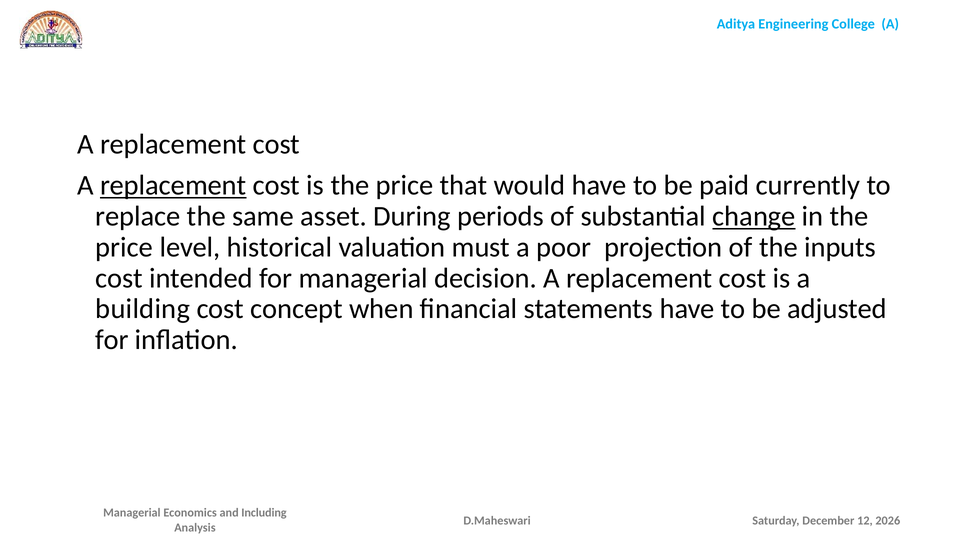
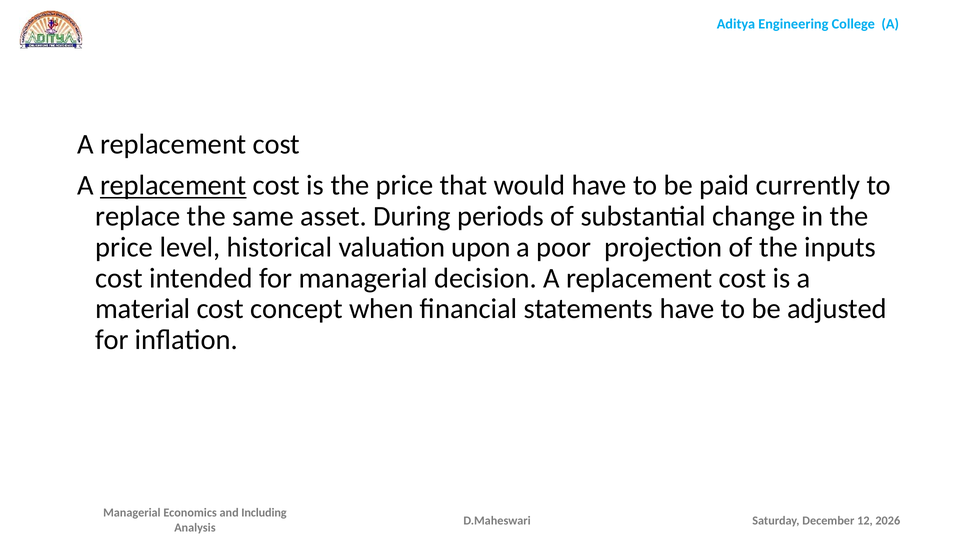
change underline: present -> none (754, 216)
must: must -> upon (481, 247)
building: building -> material (143, 309)
